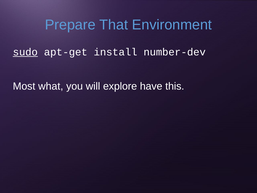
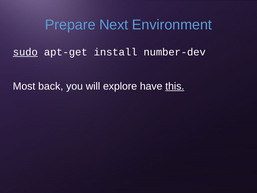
That: That -> Next (114, 25)
what: what -> back (51, 86)
this underline: none -> present (175, 86)
